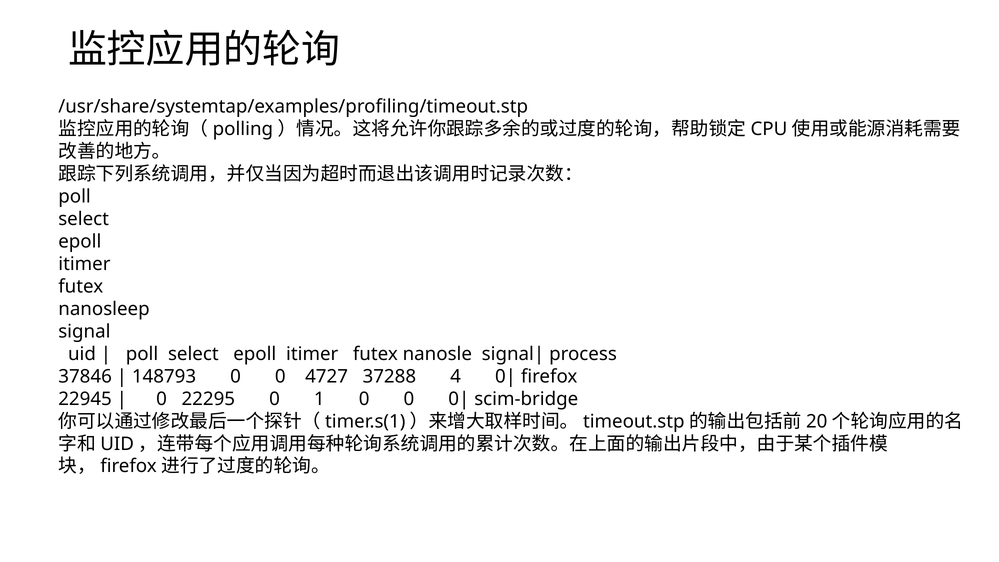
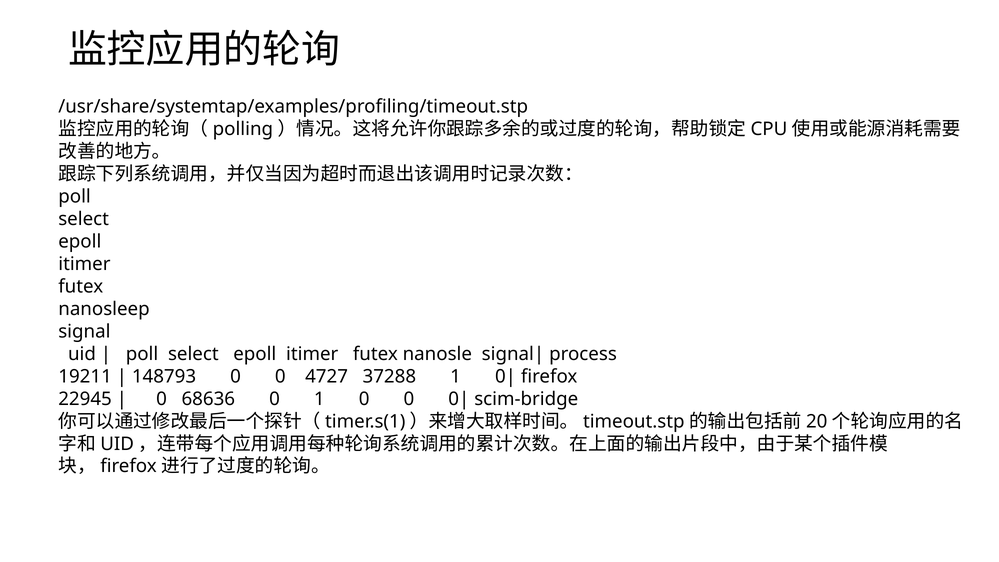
37846: 37846 -> 19211 (85, 376)
37288 4: 4 -> 1 (456, 376)
22295: 22295 -> 68636 (208, 399)
